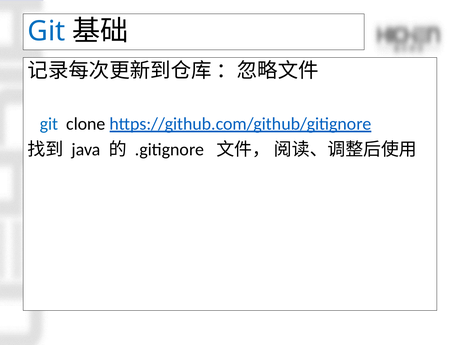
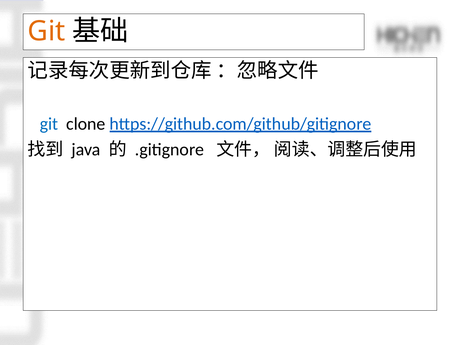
Git colour: blue -> orange (47, 31)
